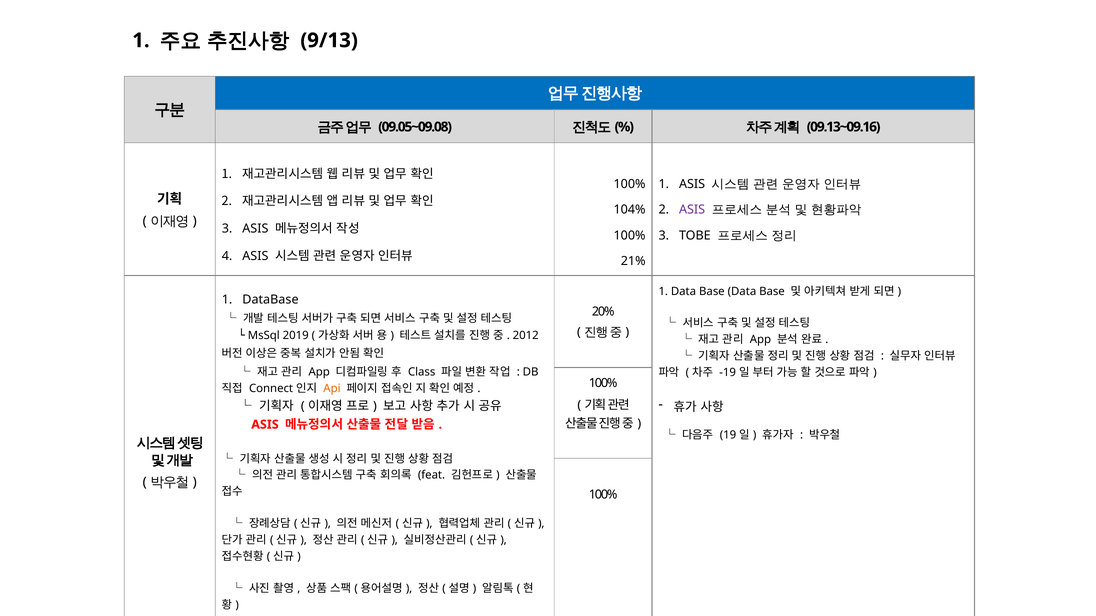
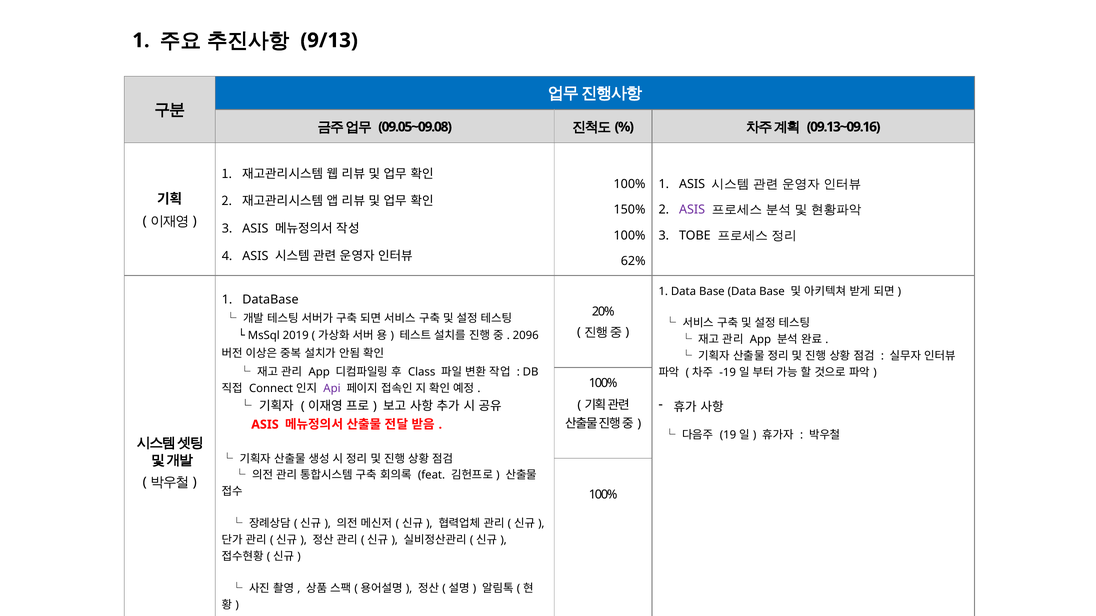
104%: 104% -> 150% (629, 210)
21%: 21% -> 62% (633, 261)
2012: 2012 -> 2096 (526, 336)
Api colour: orange -> purple (332, 389)
